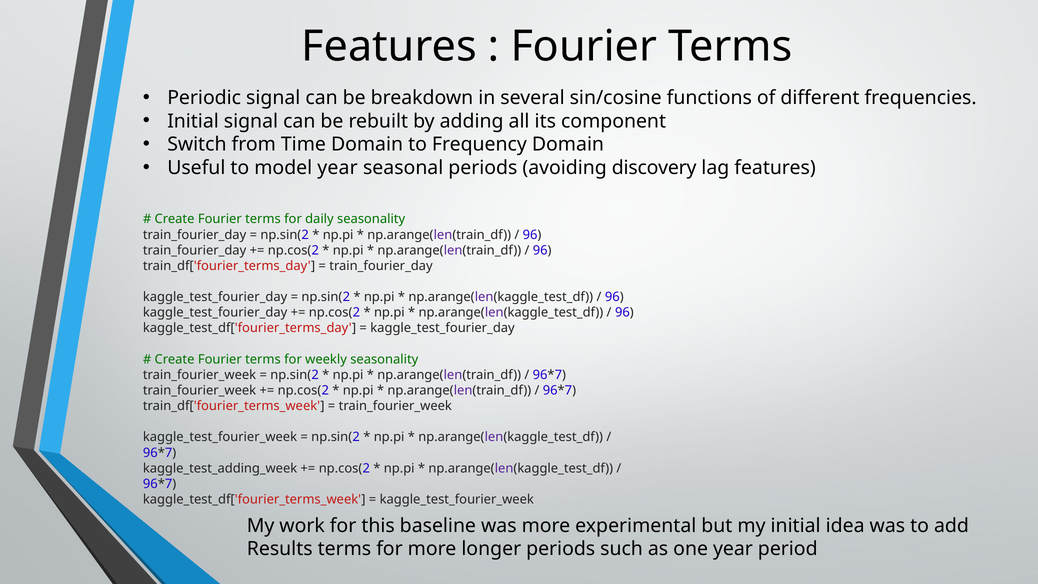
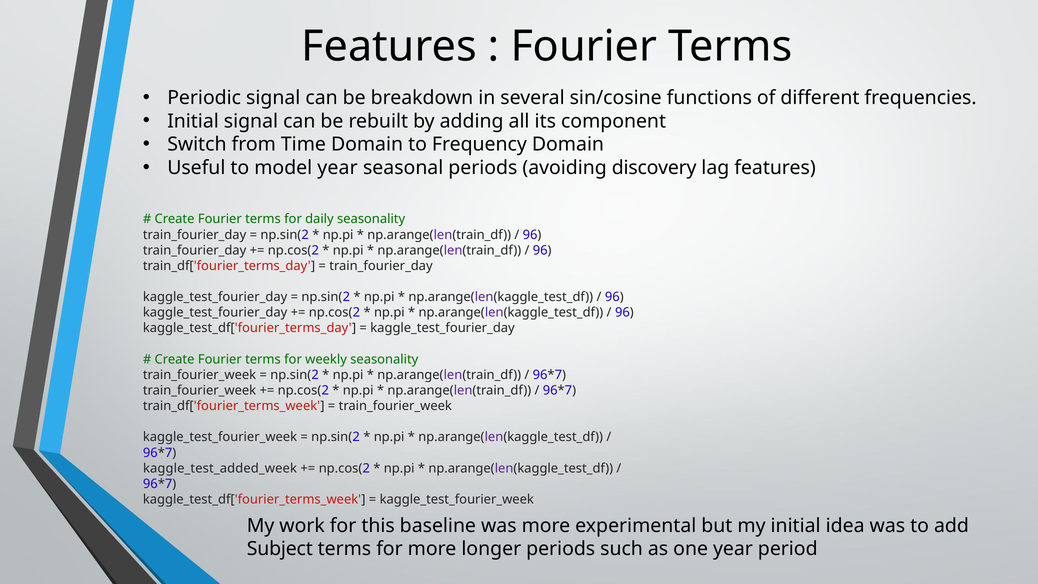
kaggle_test_adding_week: kaggle_test_adding_week -> kaggle_test_added_week (220, 468)
Results: Results -> Subject (280, 549)
